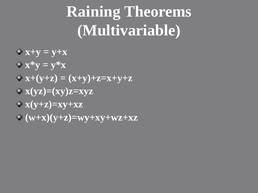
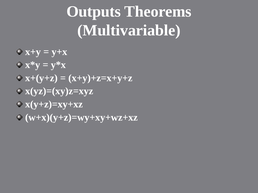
Raining: Raining -> Outputs (94, 11)
